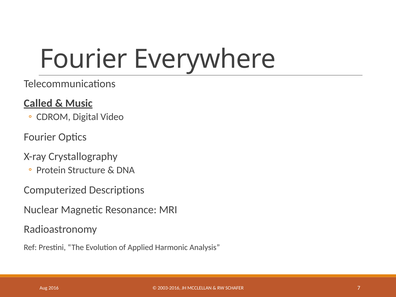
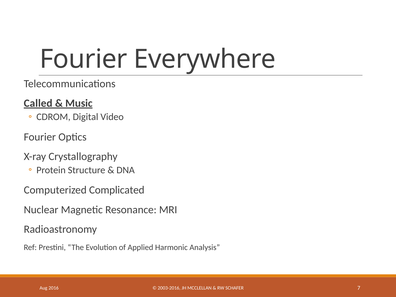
Descriptions: Descriptions -> Complicated (117, 190)
